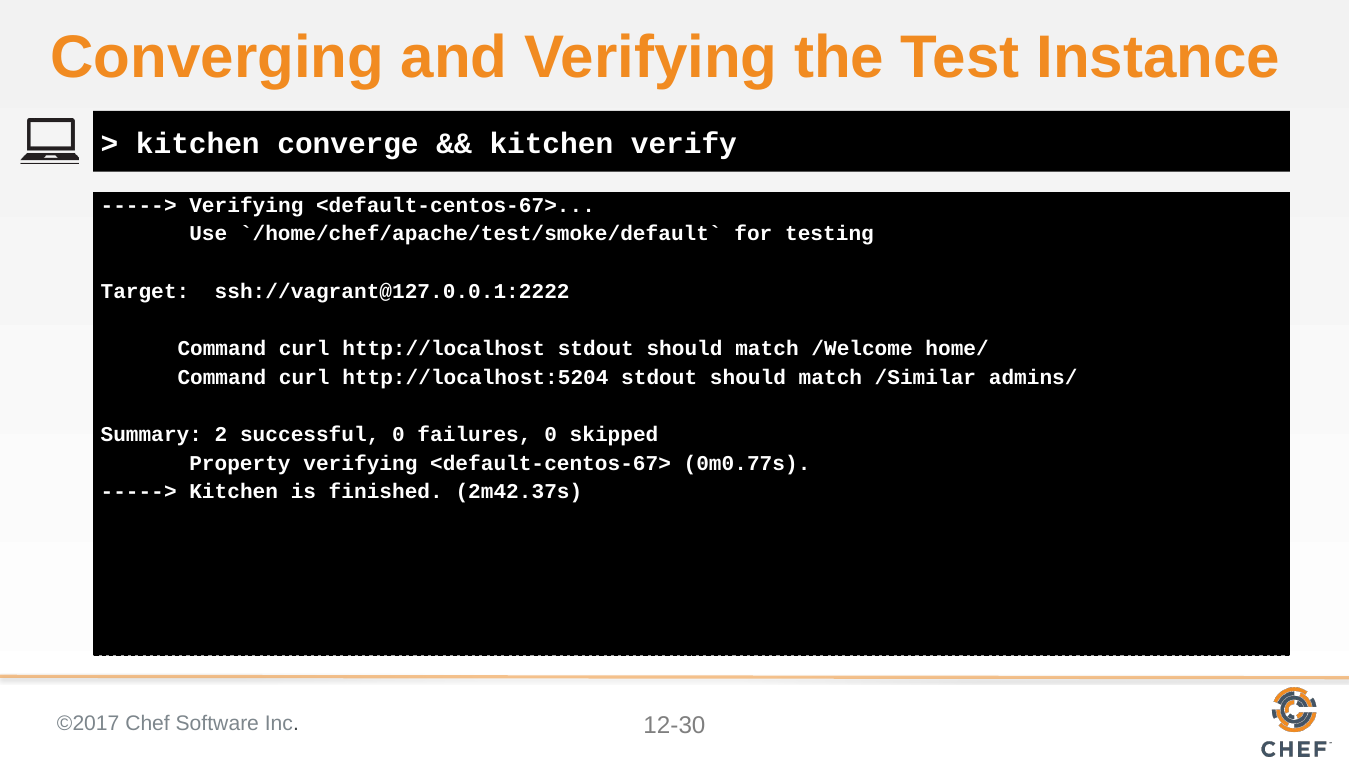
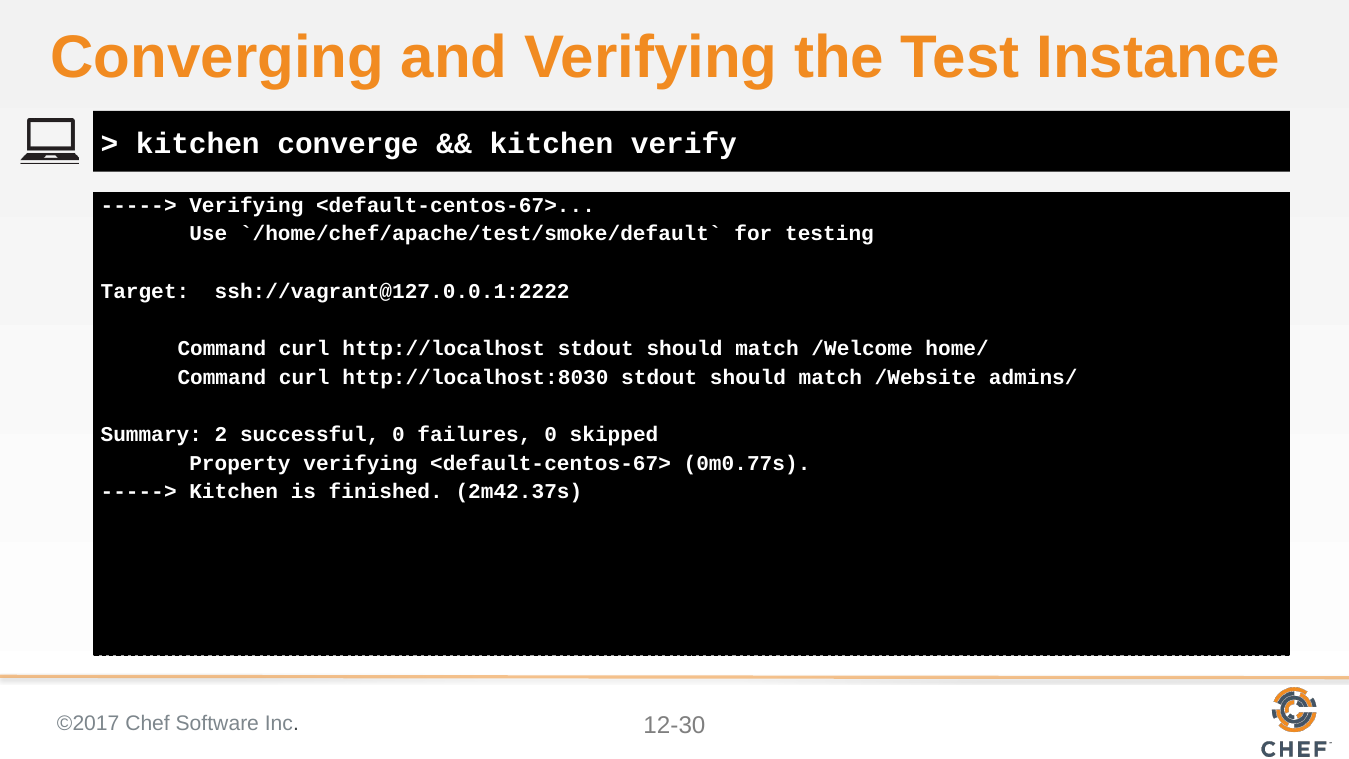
http://localhost:5204: http://localhost:5204 -> http://localhost:8030 (475, 377)
/Similar: /Similar -> /Website (925, 377)
